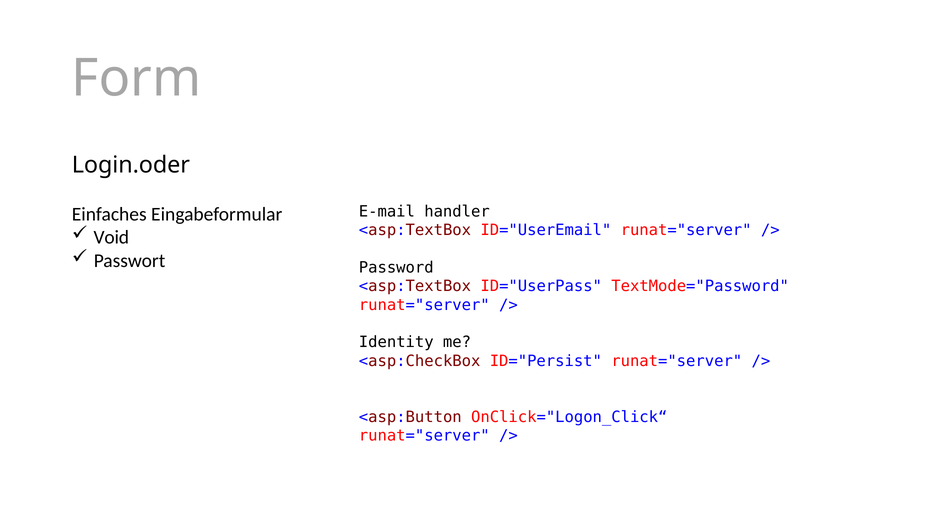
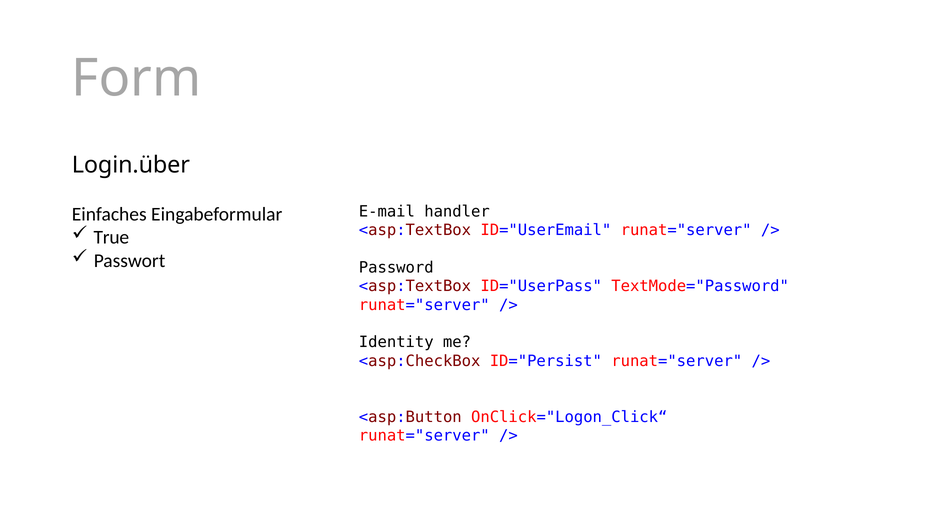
Login.oder: Login.oder -> Login.über (131, 165)
Void: Void -> True (111, 237)
